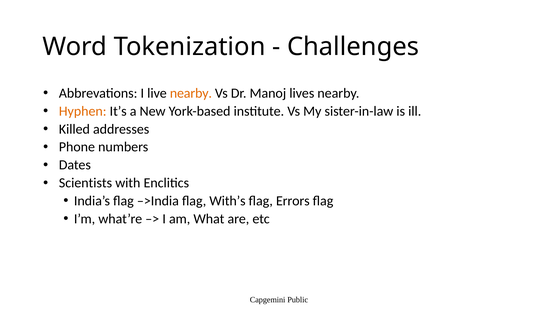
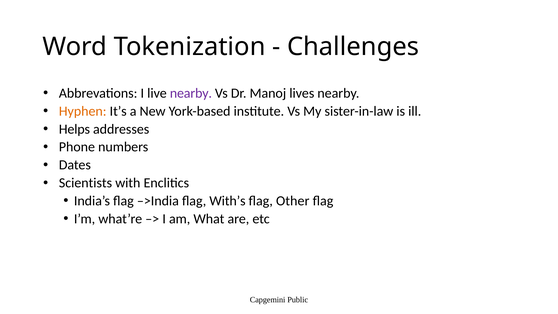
nearby colour: orange -> purple (191, 93)
Killed: Killed -> Helps (74, 129)
Errors: Errors -> Other (293, 201)
